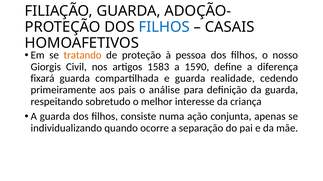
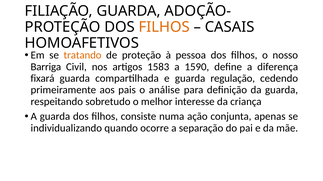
FILHOS colour: blue -> orange (164, 27)
Giorgis: Giorgis -> Barriga (46, 67)
realidade: realidade -> regulação (233, 79)
